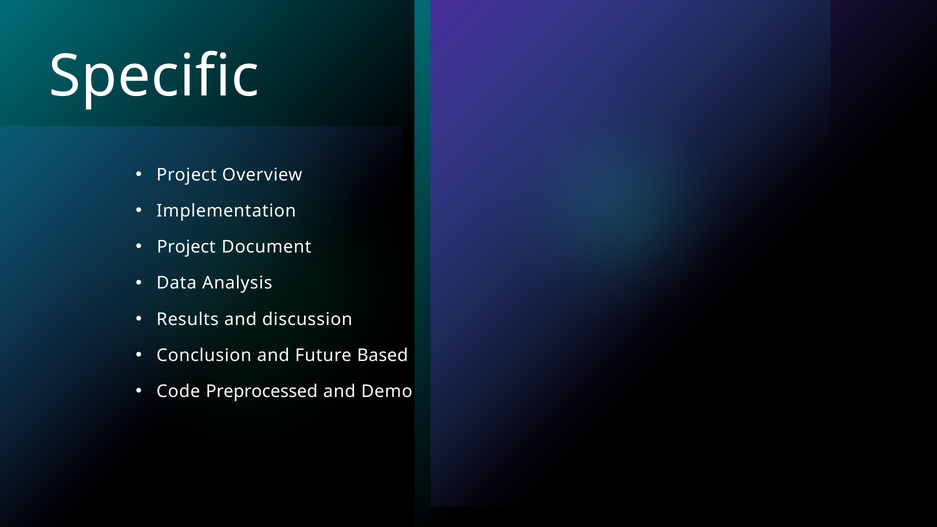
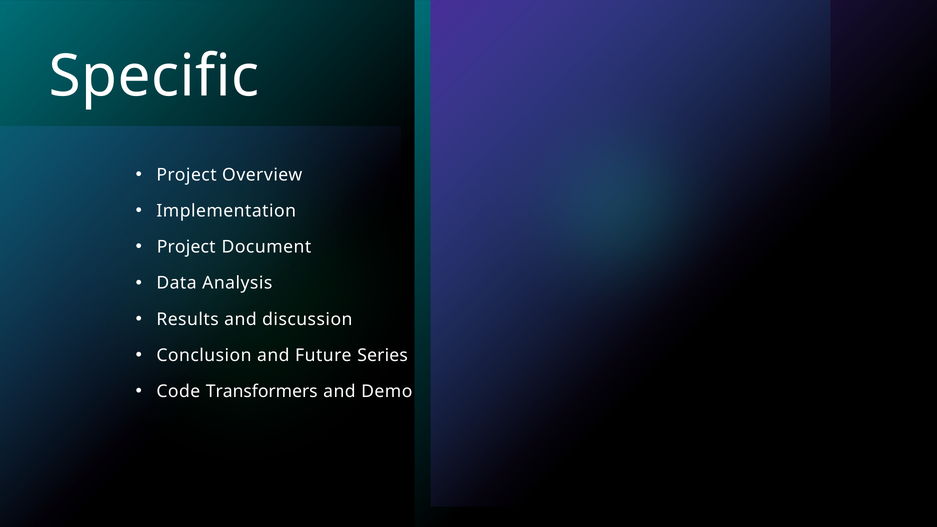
Based: Based -> Series (383, 355)
Preprocessed: Preprocessed -> Transformers (262, 392)
